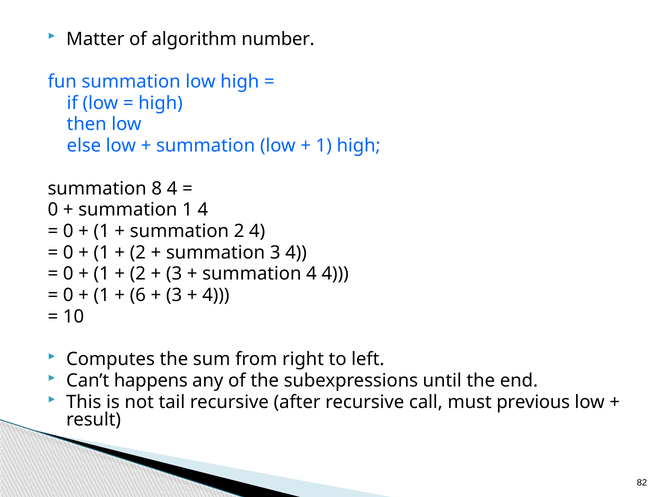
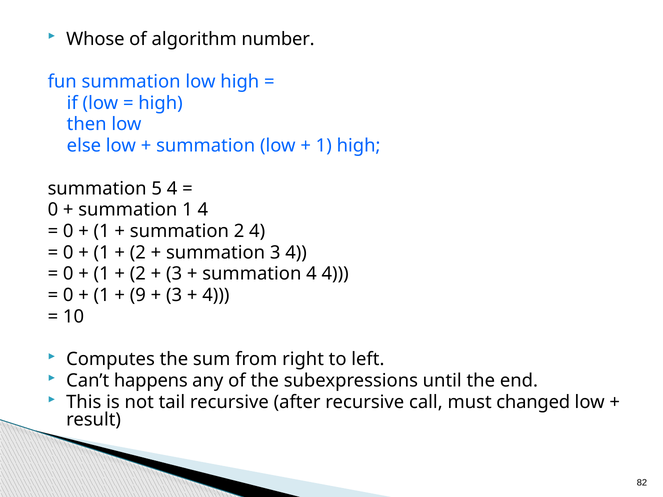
Matter: Matter -> Whose (95, 39)
8: 8 -> 5 (157, 189)
6: 6 -> 9 (138, 295)
previous: previous -> changed (533, 402)
